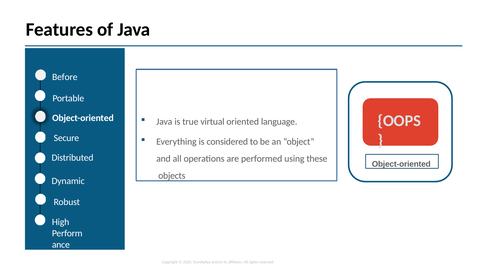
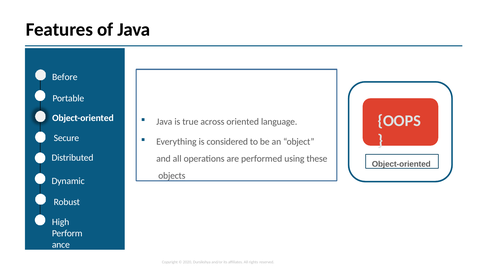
virtual: virtual -> across (212, 122)
